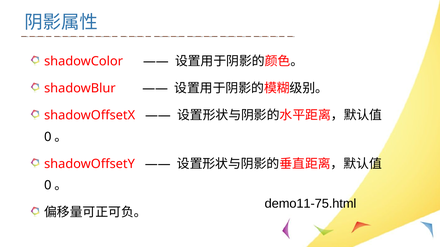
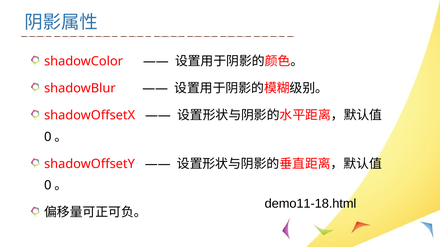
demo11-75.html: demo11-75.html -> demo11-18.html (310, 204)
